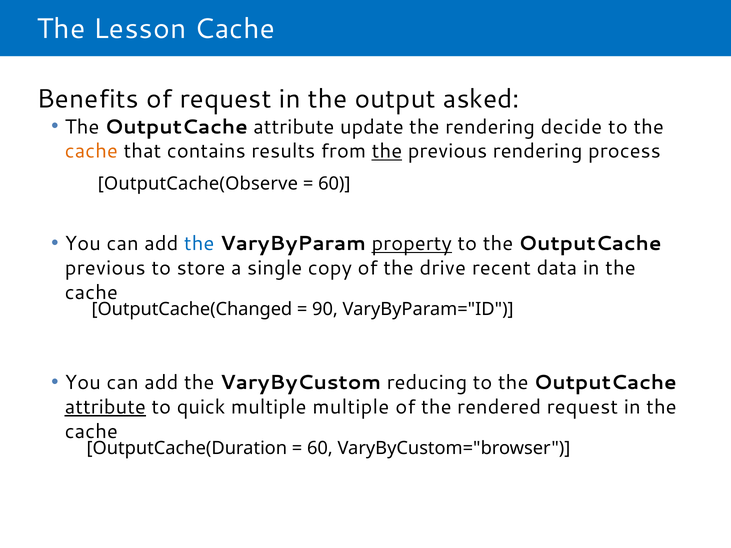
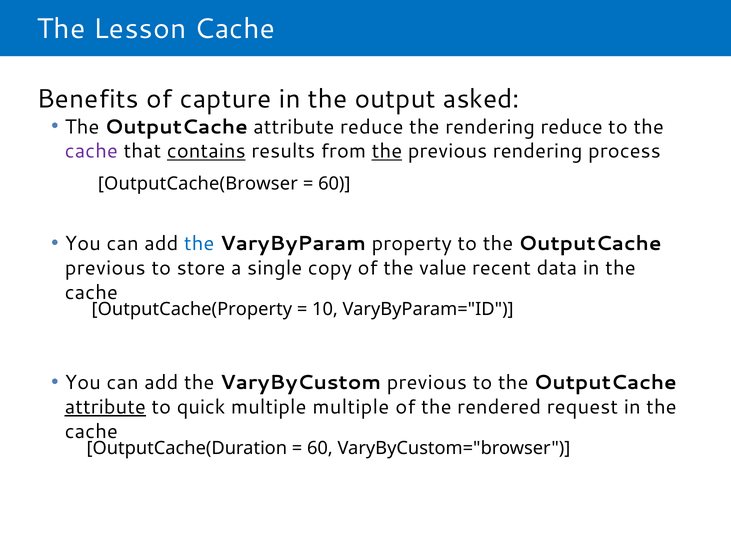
of request: request -> capture (226, 99)
attribute update: update -> reduce (372, 127)
rendering decide: decide -> reduce (572, 127)
cache colour: orange -> purple (91, 151)
contains underline: none -> present (206, 151)
OutputCache(Observe: OutputCache(Observe -> OutputCache(Browser (198, 184)
property underline: present -> none (412, 244)
drive: drive -> value (443, 268)
OutputCache(Changed: OutputCache(Changed -> OutputCache(Property (192, 309)
90: 90 -> 10 (325, 309)
VaryByCustom reducing: reducing -> previous (427, 383)
